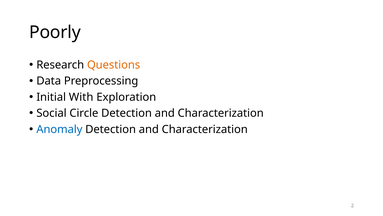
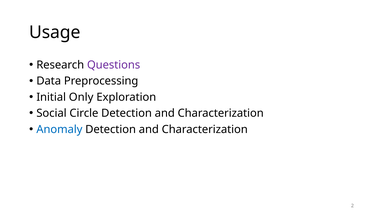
Poorly: Poorly -> Usage (55, 32)
Questions colour: orange -> purple (114, 65)
With: With -> Only (81, 97)
